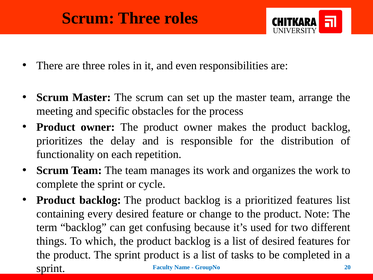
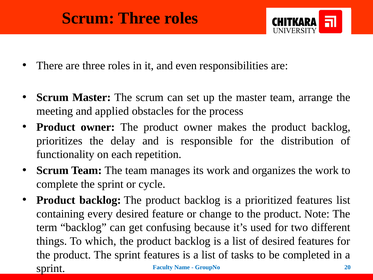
specific: specific -> applied (112, 111)
sprint product: product -> features (162, 255)
